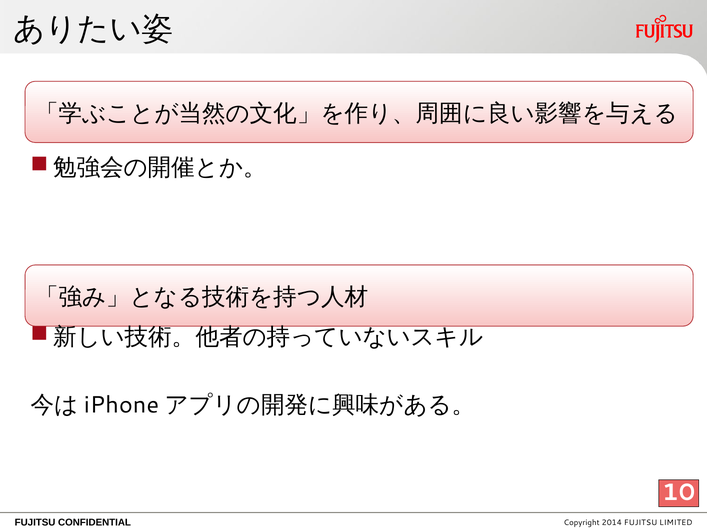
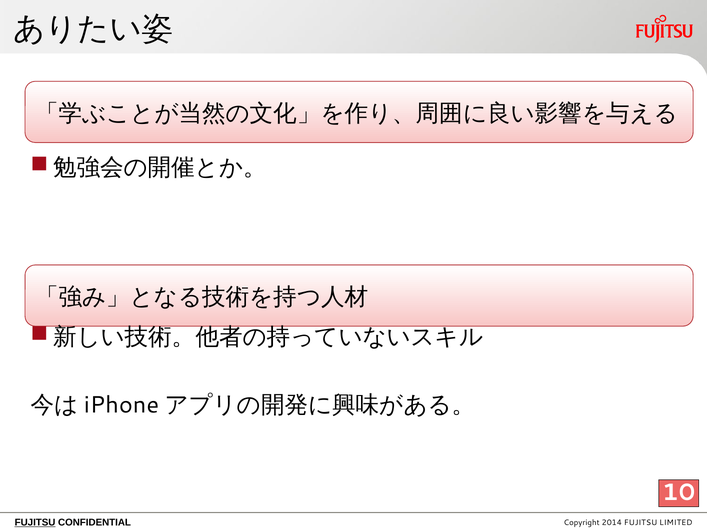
FUJITSU underline: none -> present (35, 523)
